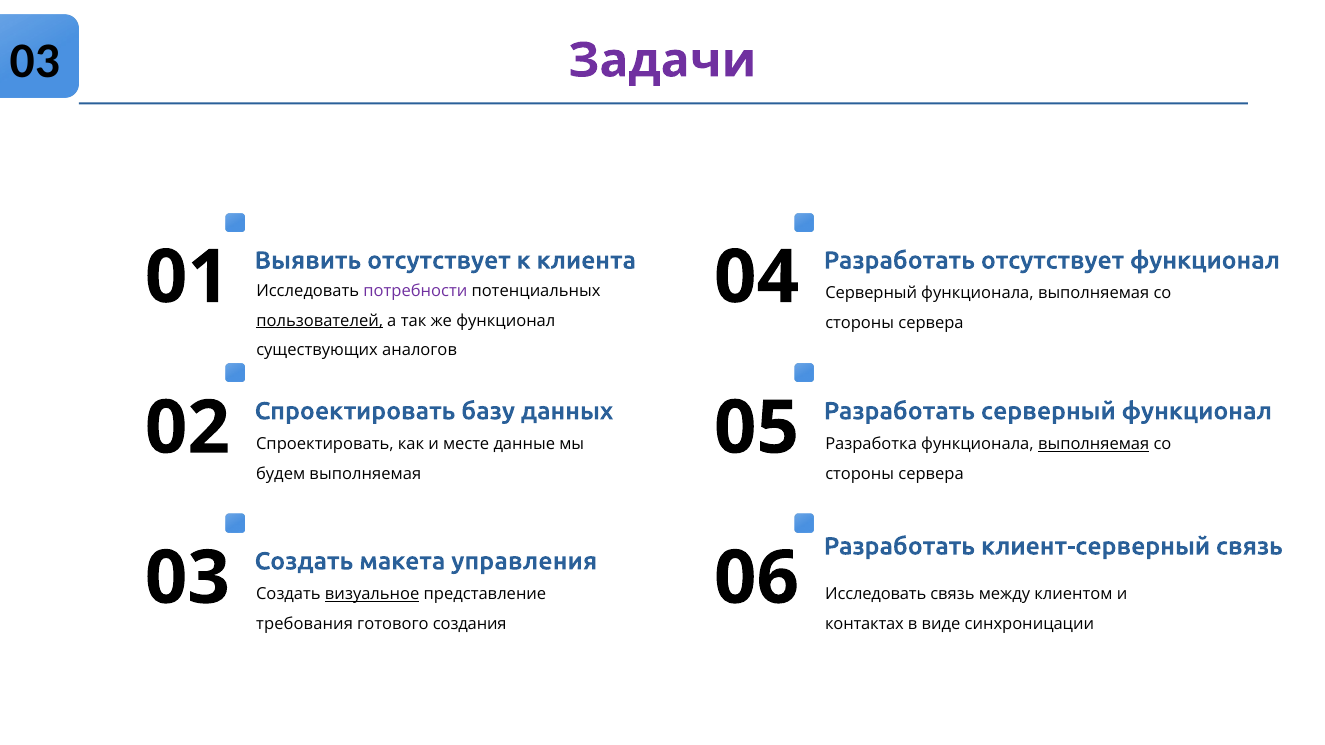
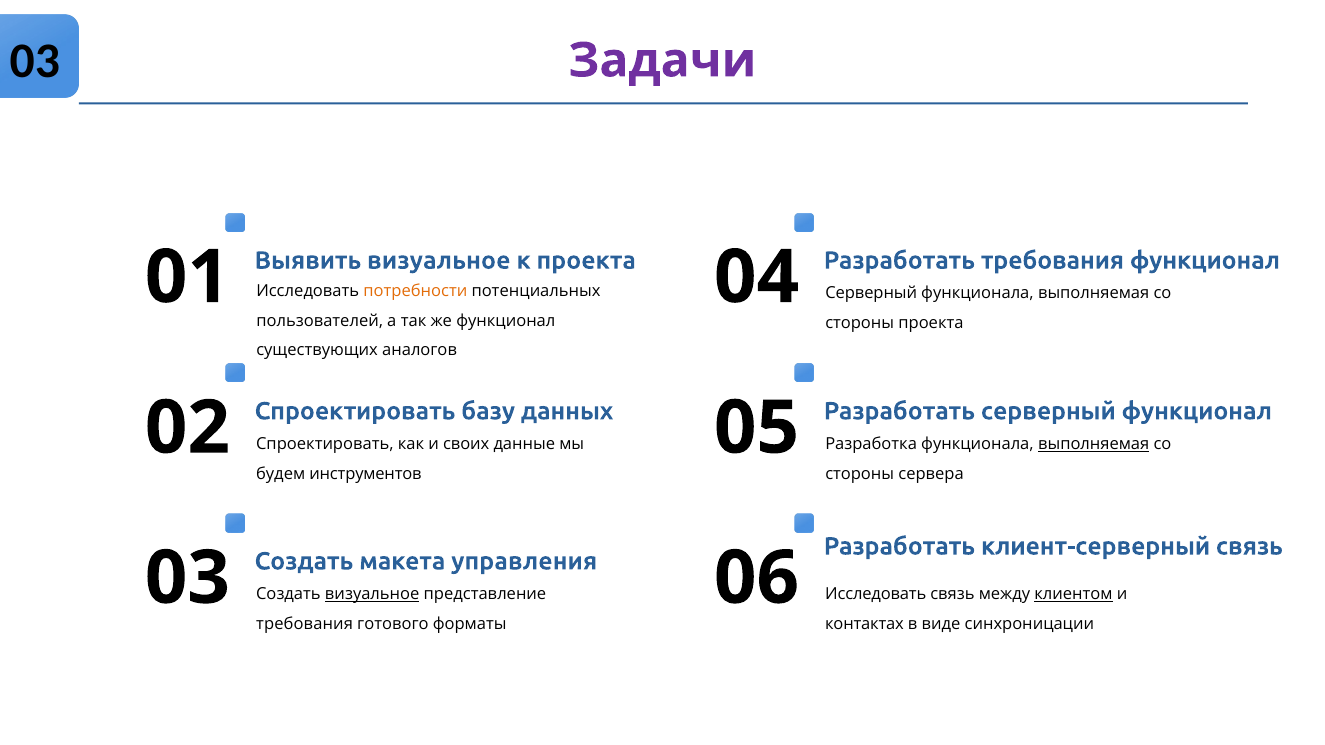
Выявить отсутствует: отсутствует -> визуальное (439, 261)
к клиента: клиента -> проекта (586, 261)
Разработать отсутствует: отсутствует -> требования (1052, 261)
потребности colour: purple -> orange (415, 291)
пользователей underline: present -> none (320, 321)
сервера: сервера -> проекта (931, 323)
месте: месте -> своих (466, 444)
будем выполняемая: выполняемая -> инструментов (365, 474)
клиентом underline: none -> present (1073, 594)
создания: создания -> форматы (470, 624)
